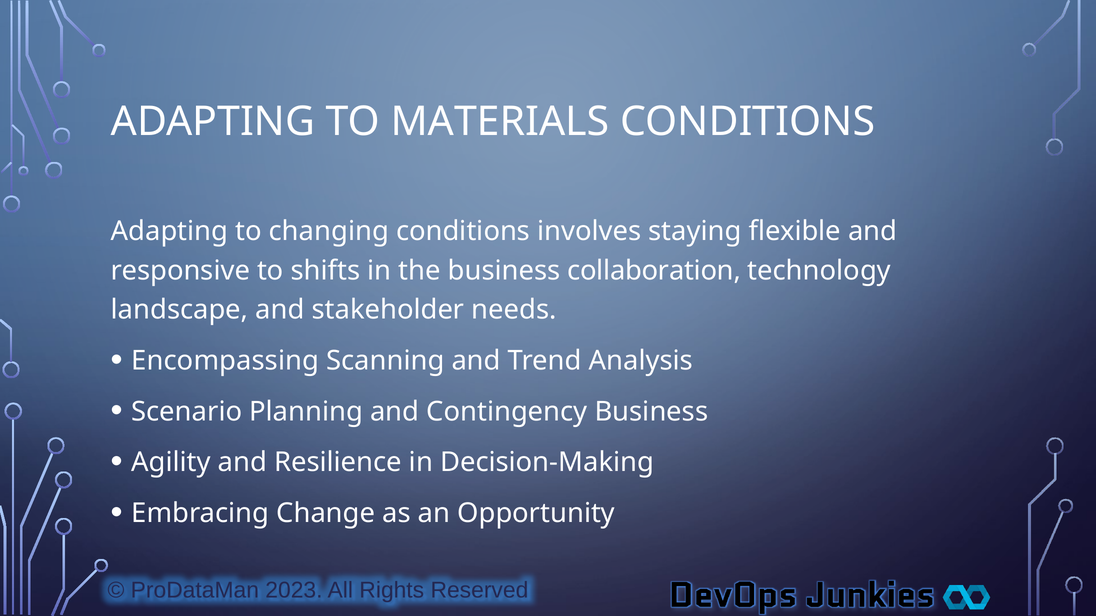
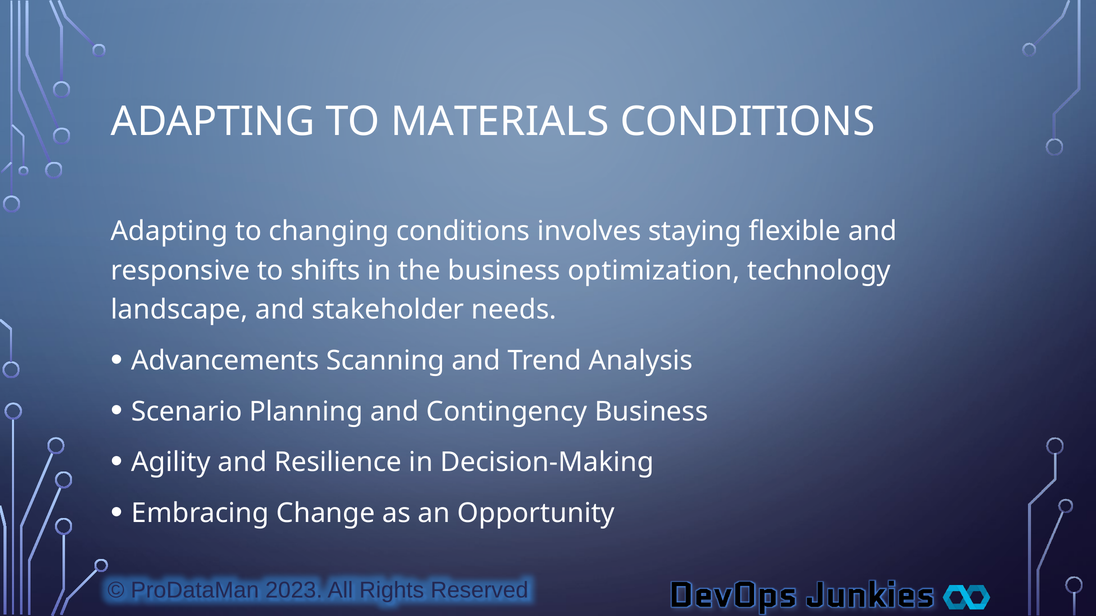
collaboration: collaboration -> optimization (654, 271)
Encompassing: Encompassing -> Advancements (225, 361)
